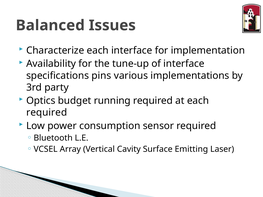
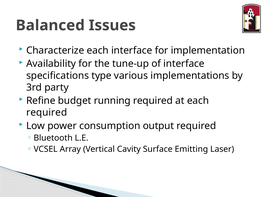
pins: pins -> type (102, 76)
Optics: Optics -> Refine (41, 101)
sensor: sensor -> output (158, 126)
